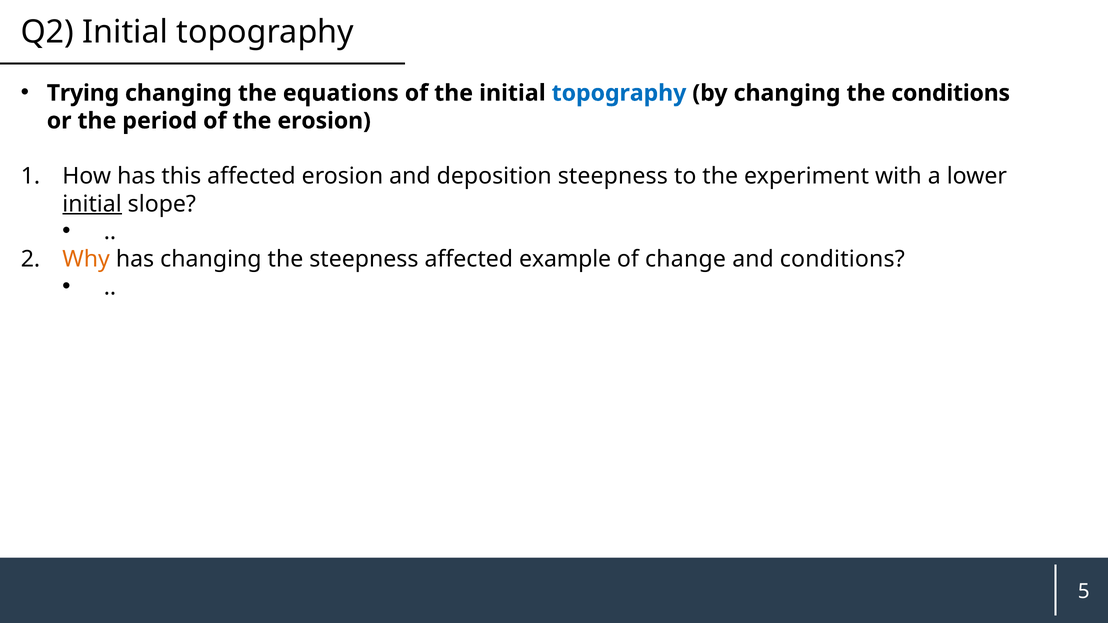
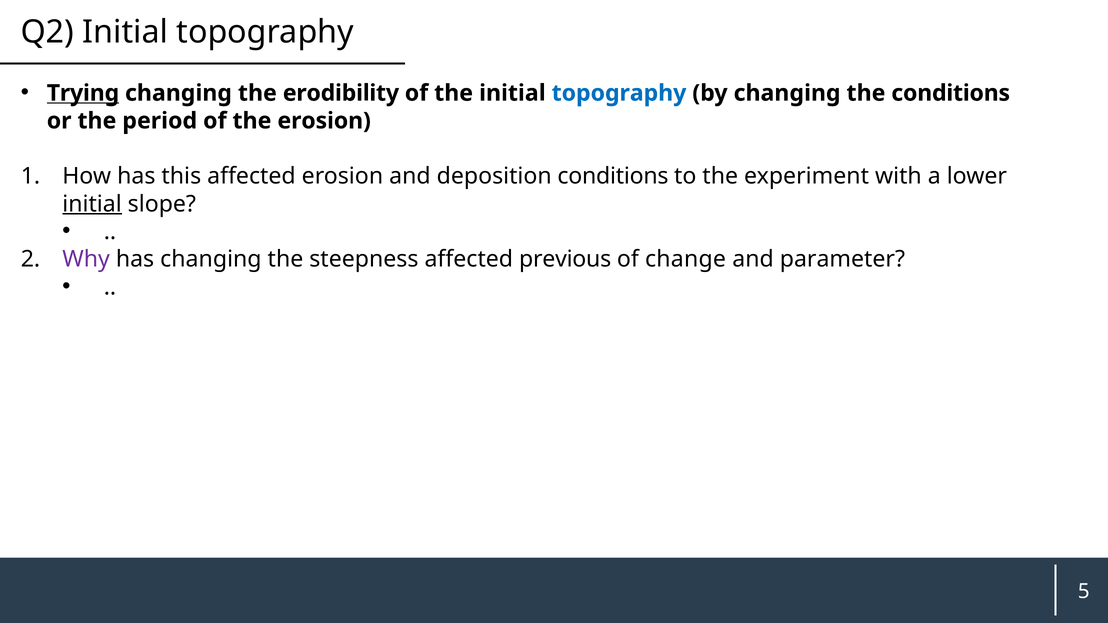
Trying underline: none -> present (83, 93)
equations: equations -> erodibility (341, 93)
deposition steepness: steepness -> conditions (613, 176)
Why colour: orange -> purple (86, 259)
example: example -> previous (565, 259)
and conditions: conditions -> parameter (842, 259)
